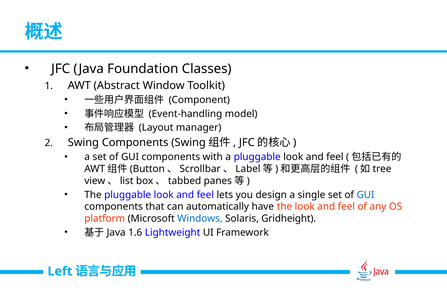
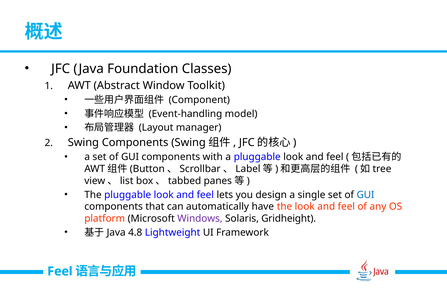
Windows colour: blue -> purple (200, 219)
1.6: 1.6 -> 4.8 (135, 232)
Left: Left -> Feel (60, 271)
